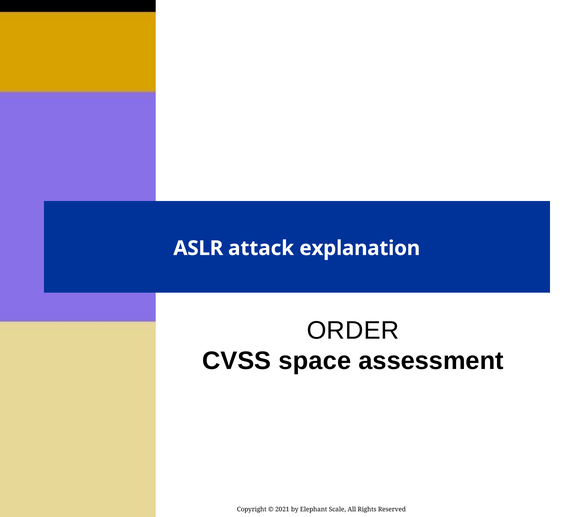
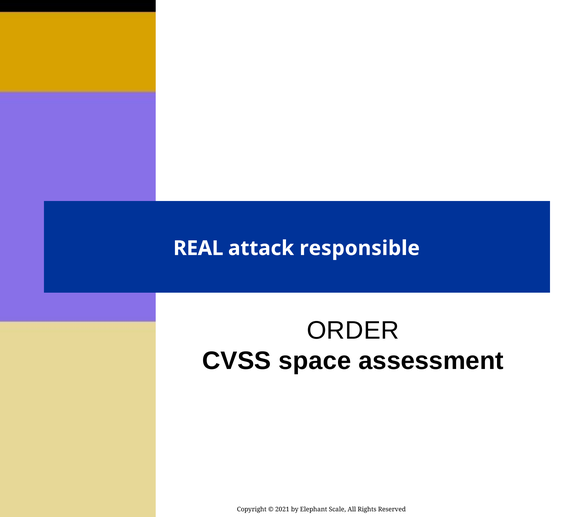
ASLR: ASLR -> REAL (198, 248)
explanation: explanation -> responsible (360, 248)
